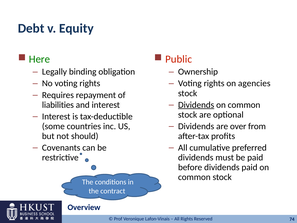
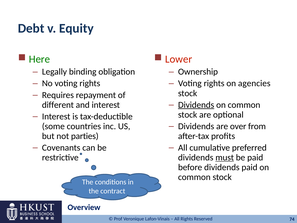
Public: Public -> Lower (179, 59)
liabilities: liabilities -> different (58, 105)
should: should -> parties (85, 136)
must underline: none -> present (225, 157)
